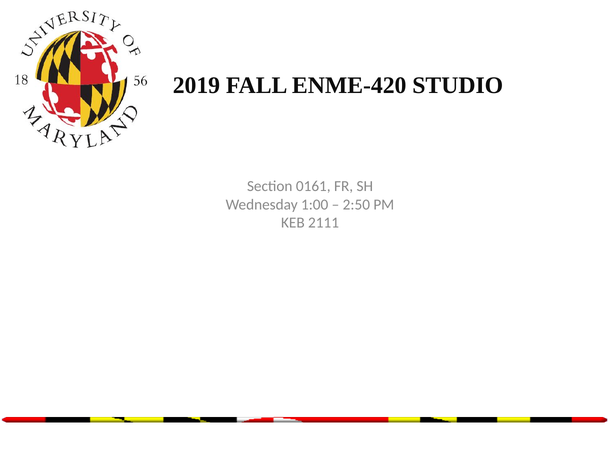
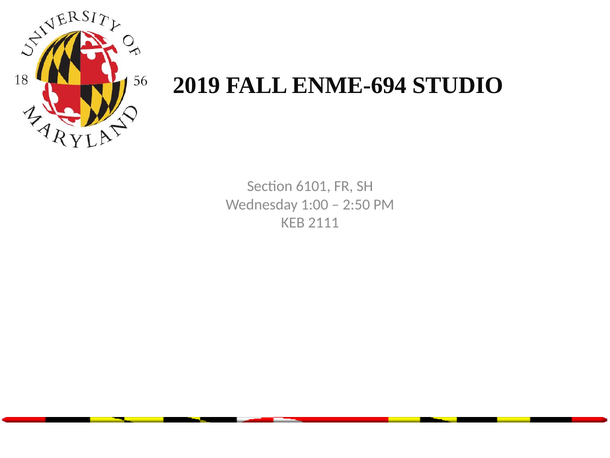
ENME-420: ENME-420 -> ENME-694 (349, 86)
0161: 0161 -> 6101 (313, 186)
